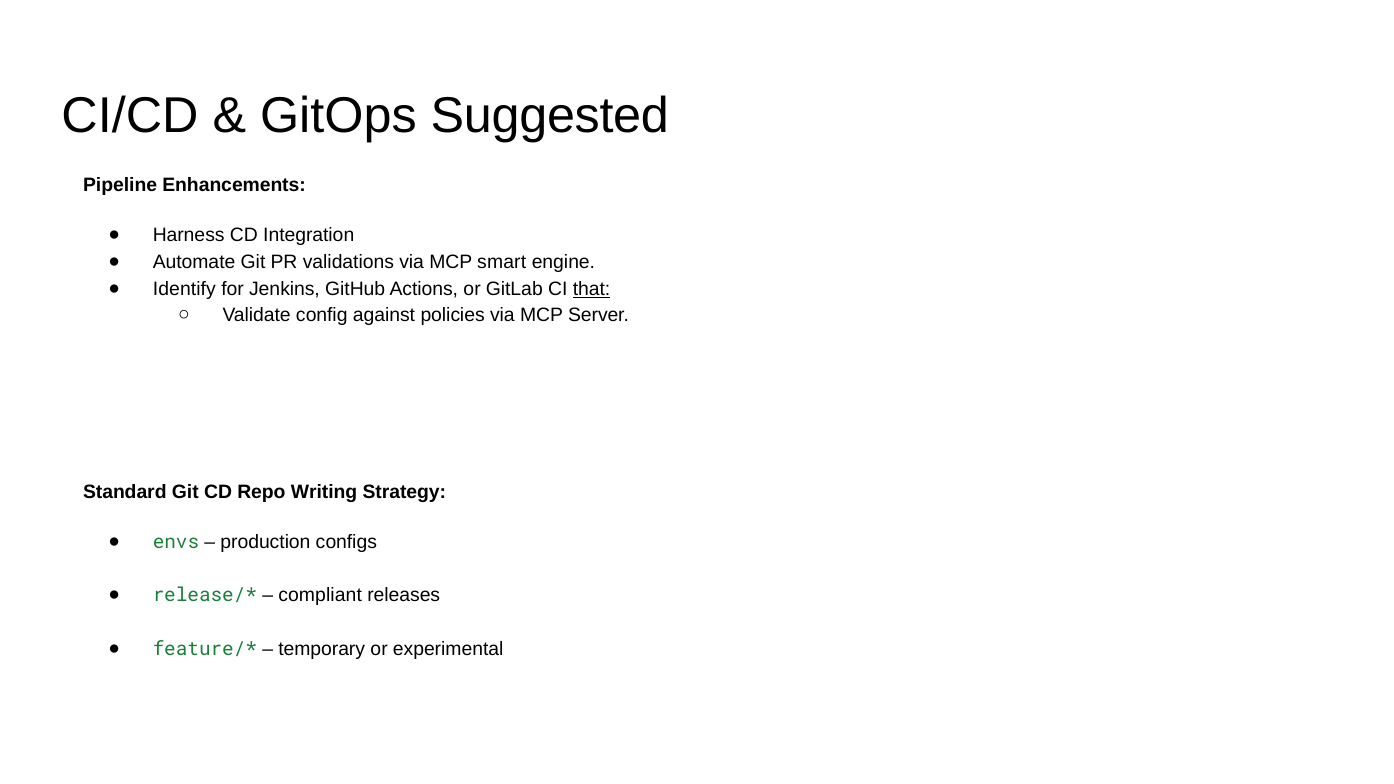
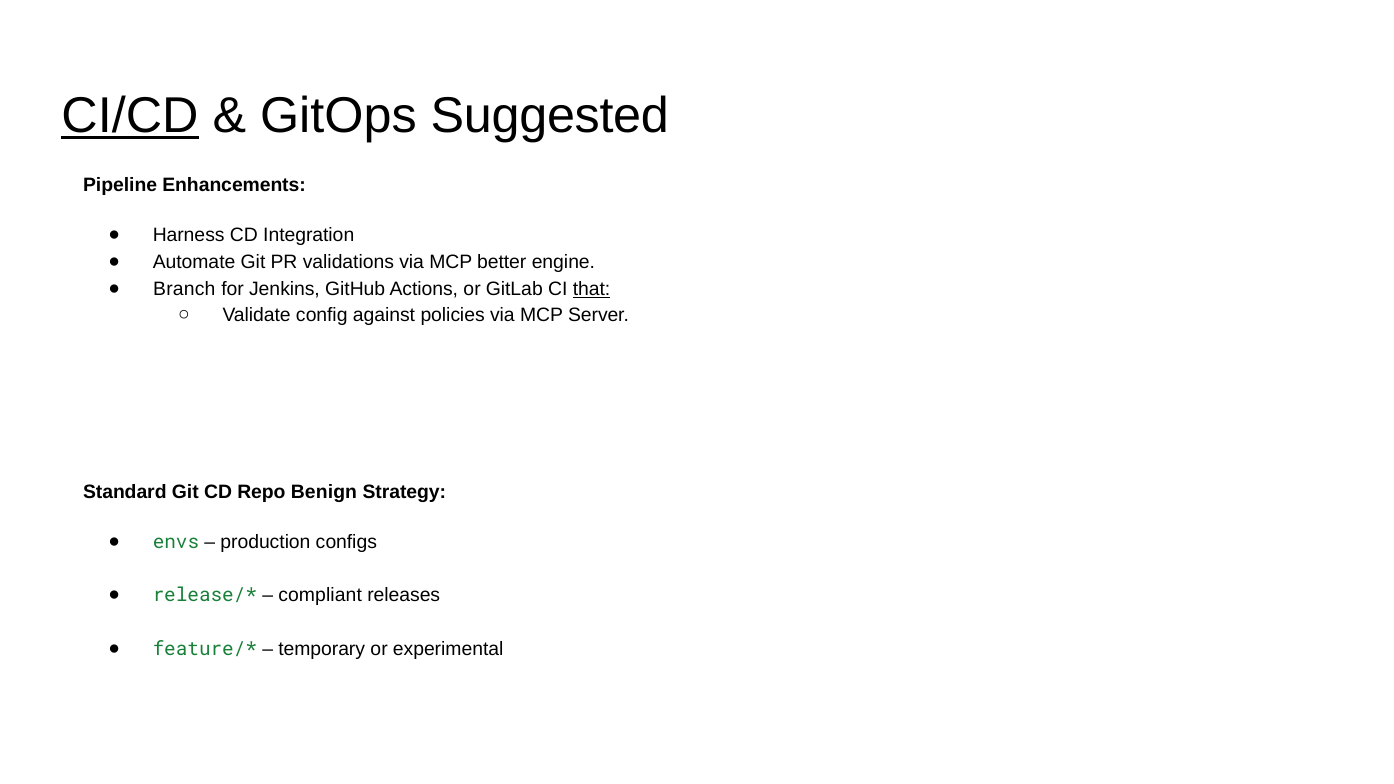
CI/CD underline: none -> present (130, 115)
smart: smart -> better (502, 262)
Identify: Identify -> Branch (184, 289)
Writing: Writing -> Benign (324, 492)
